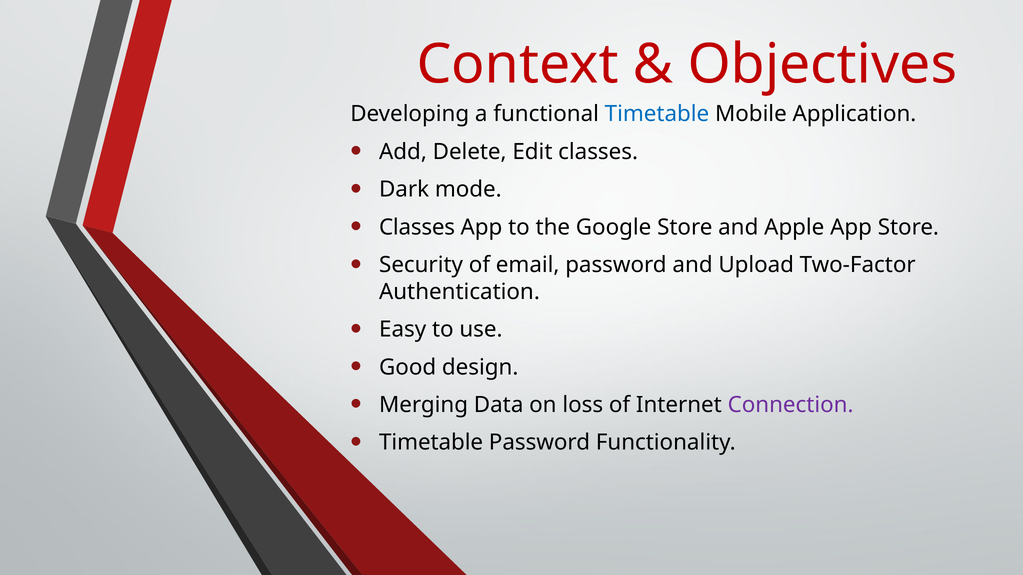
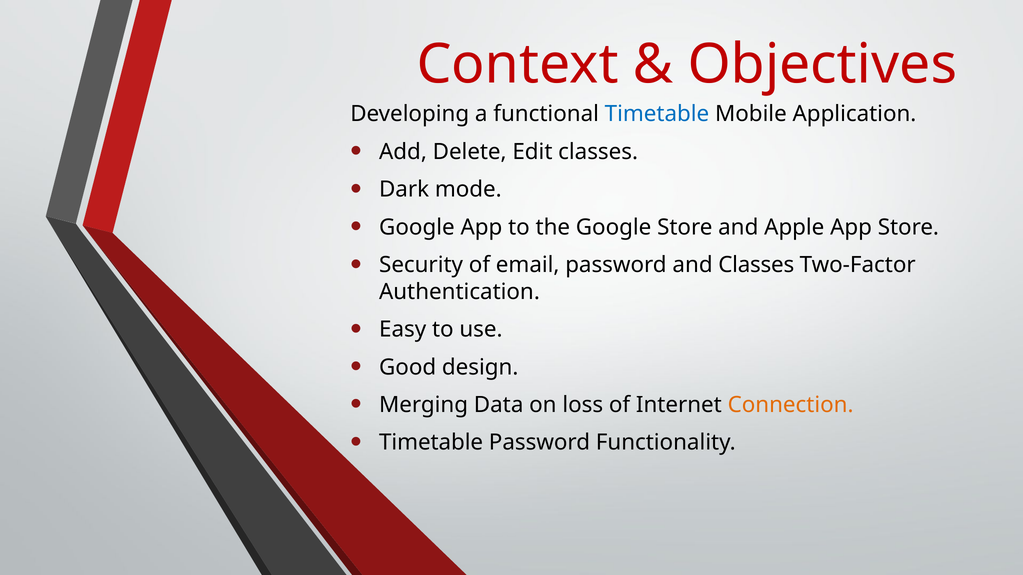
Classes: Classes -> Google (417, 227)
and Upload: Upload -> Classes (756, 265)
Connection colour: purple -> orange (791, 405)
